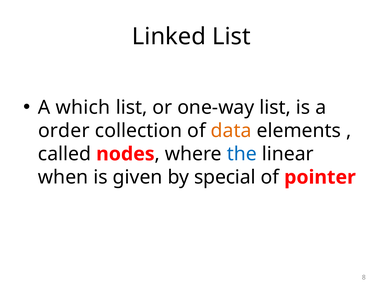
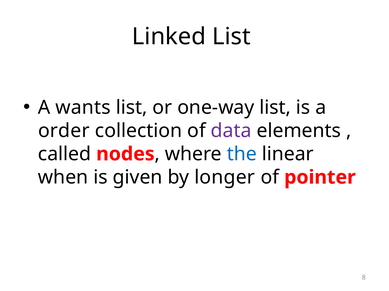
which: which -> wants (83, 108)
data colour: orange -> purple (231, 131)
special: special -> longer (225, 178)
